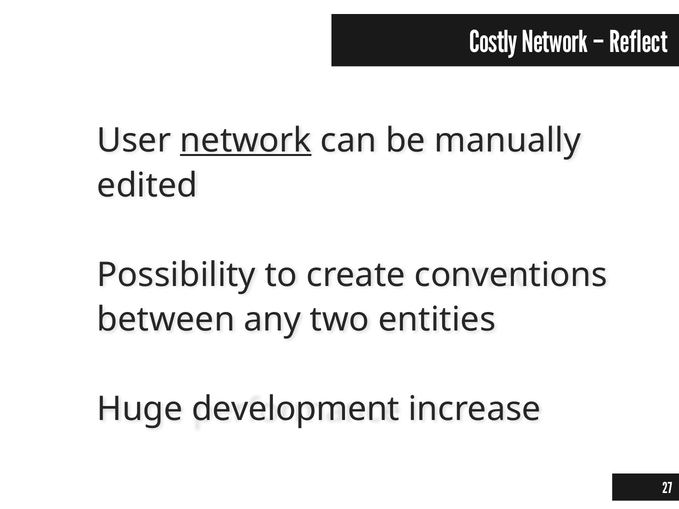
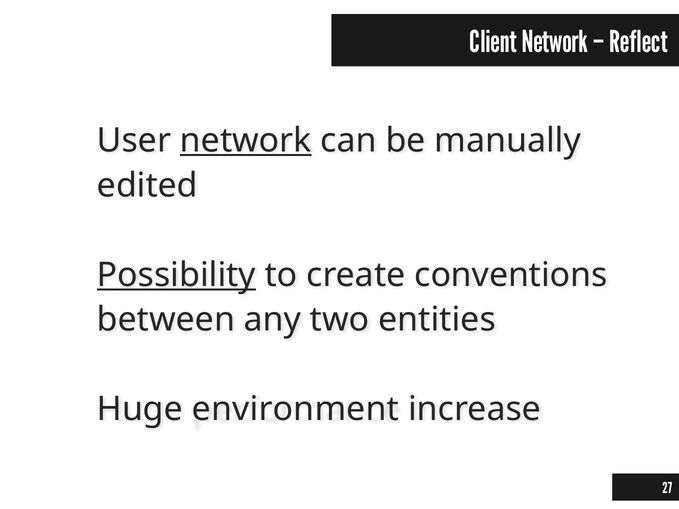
Costly: Costly -> Client (493, 42)
Possibility underline: none -> present (176, 275)
development: development -> environment (295, 409)
